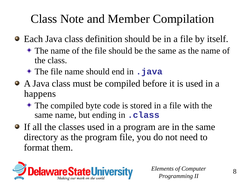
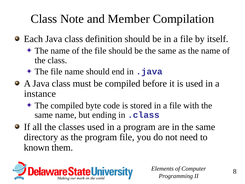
happens: happens -> instance (40, 94)
format: format -> known (37, 147)
